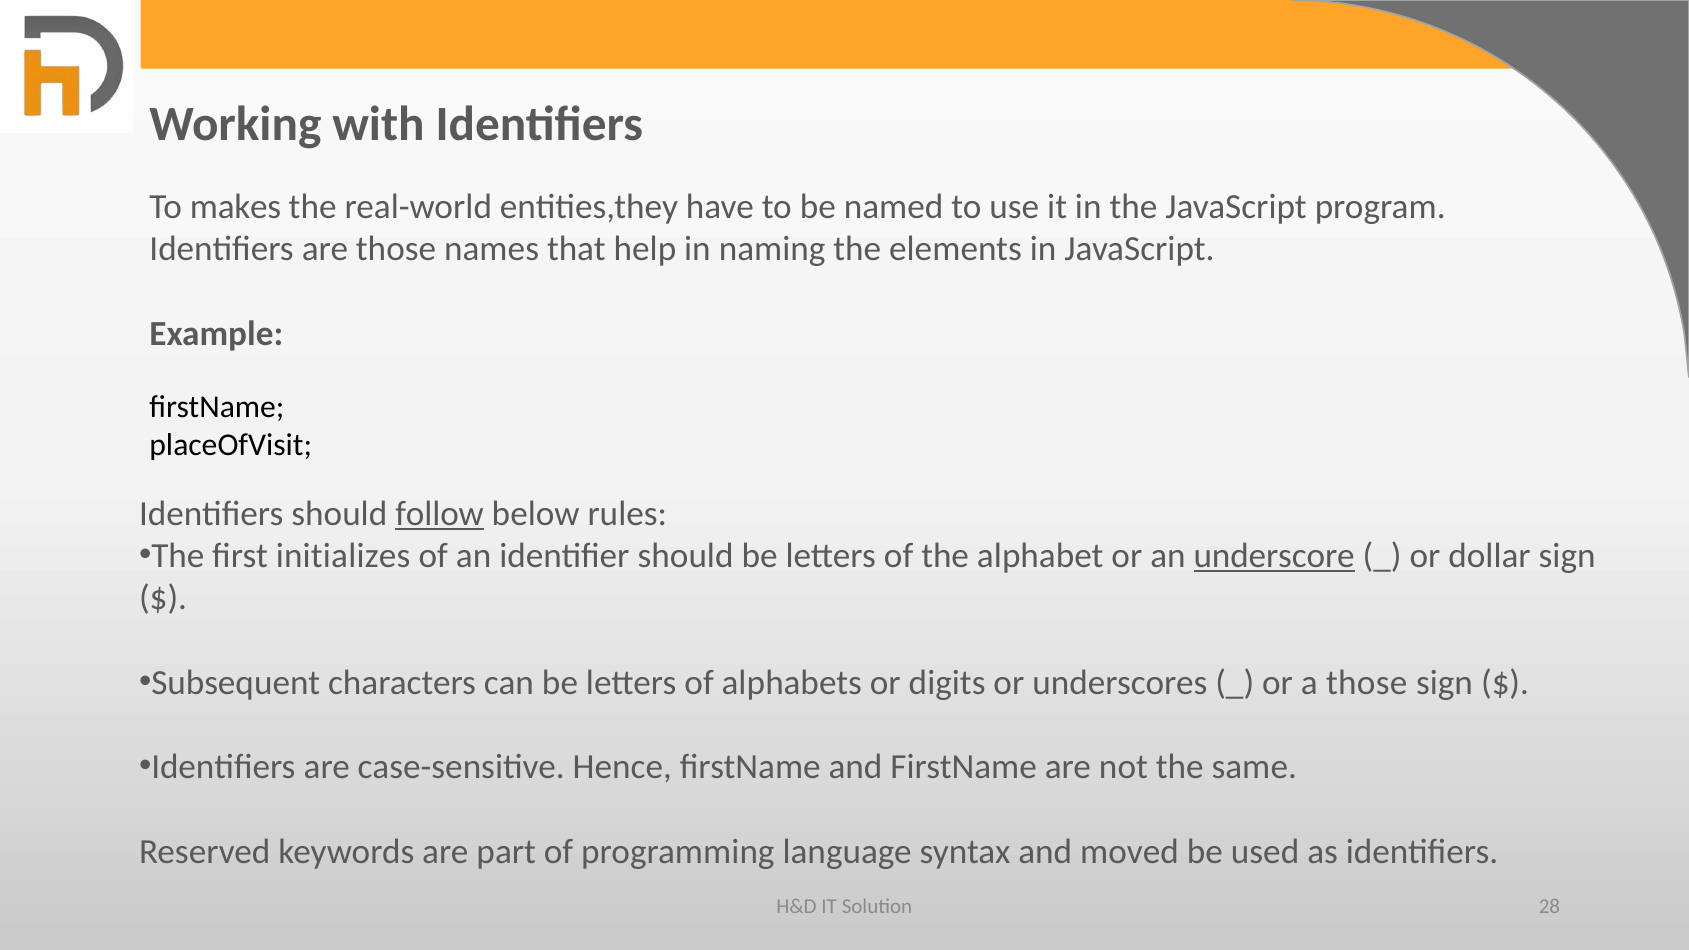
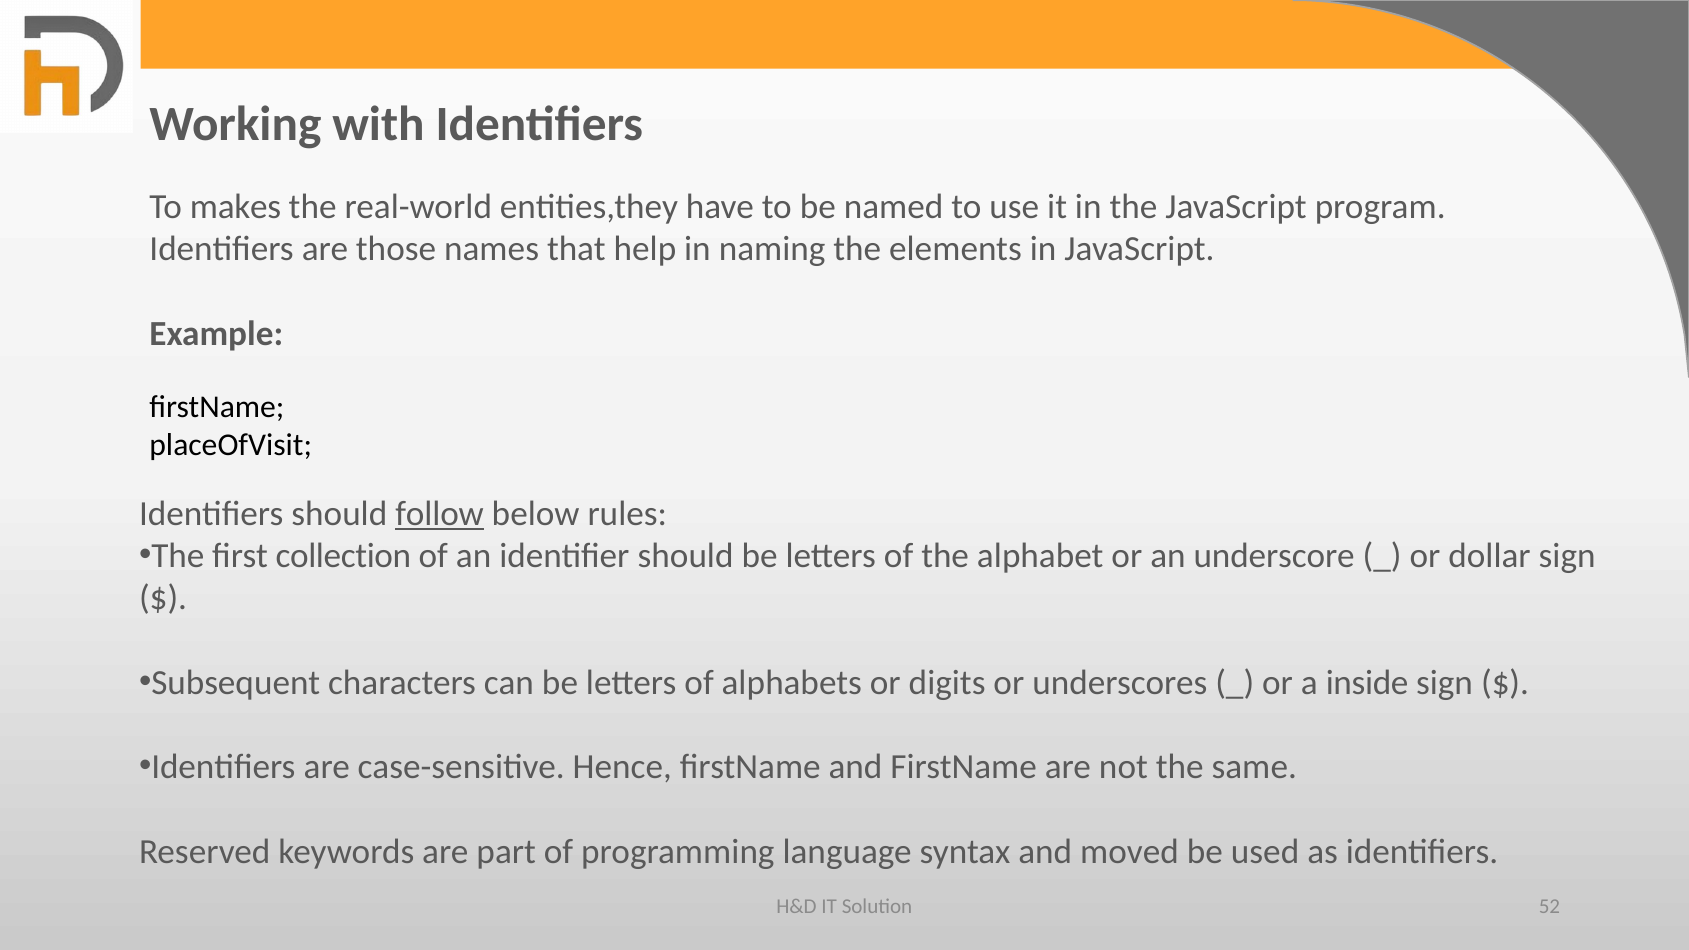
initializes: initializes -> collection (343, 556)
underscore underline: present -> none (1274, 556)
a those: those -> inside (1367, 683)
28: 28 -> 52 (1549, 907)
